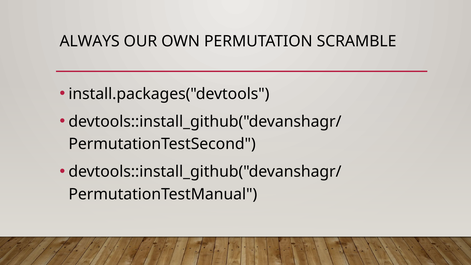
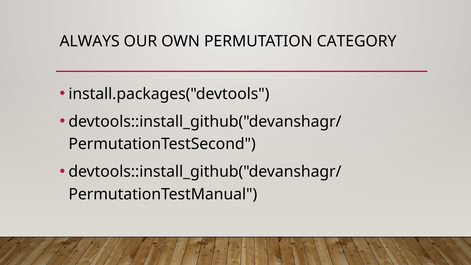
SCRAMBLE: SCRAMBLE -> CATEGORY (357, 41)
